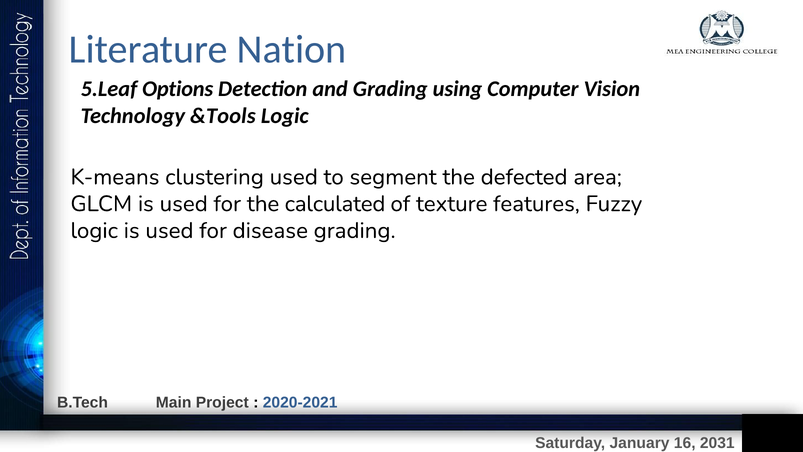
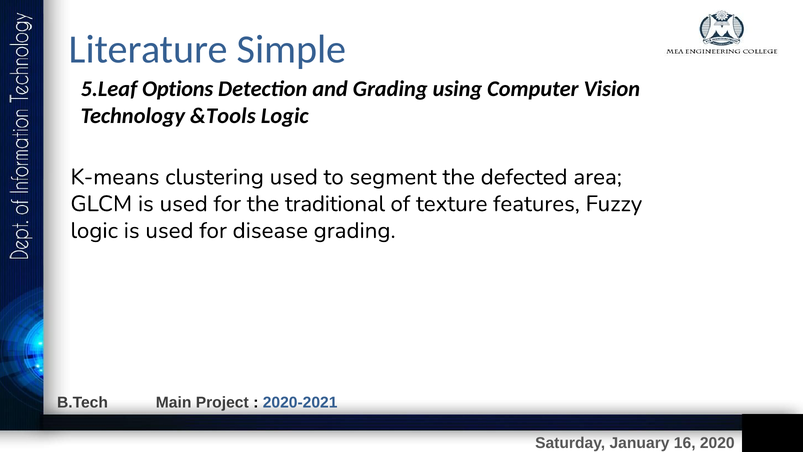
Nation: Nation -> Simple (292, 50)
calculated: calculated -> traditional (335, 204)
2031: 2031 -> 2020 (717, 443)
